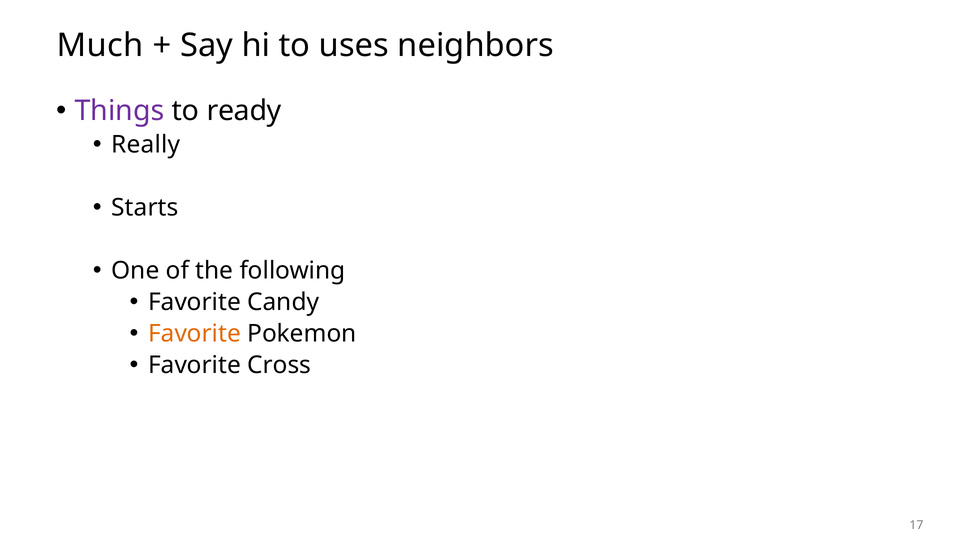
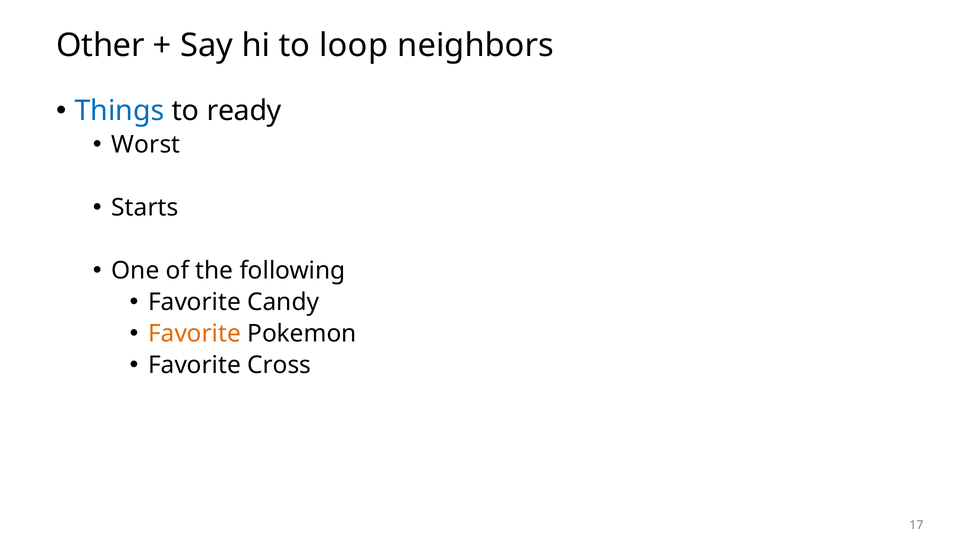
Much: Much -> Other (100, 46)
uses: uses -> loop (354, 46)
Things colour: purple -> blue (119, 111)
Really: Really -> Worst (146, 145)
